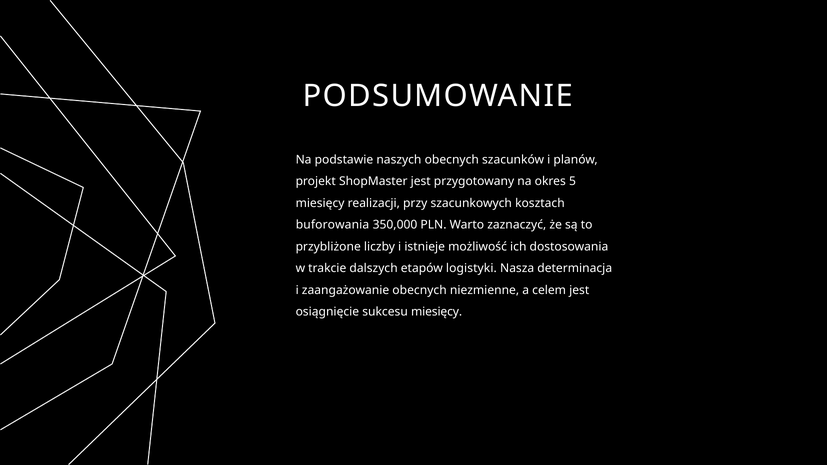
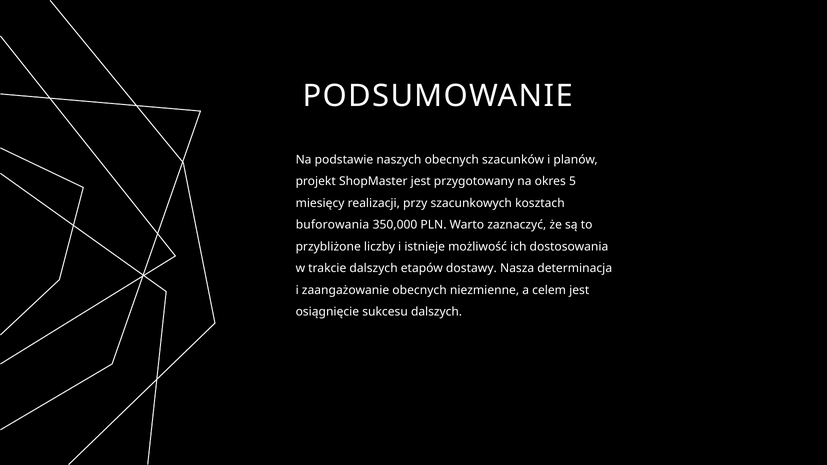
logistyki: logistyki -> dostawy (471, 268)
sukcesu miesięcy: miesięcy -> dalszych (437, 312)
